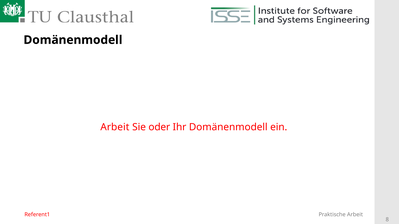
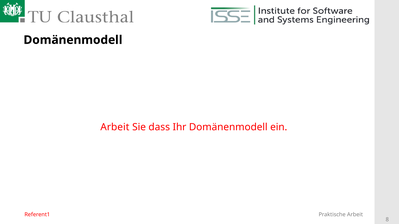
oder: oder -> dass (159, 127)
